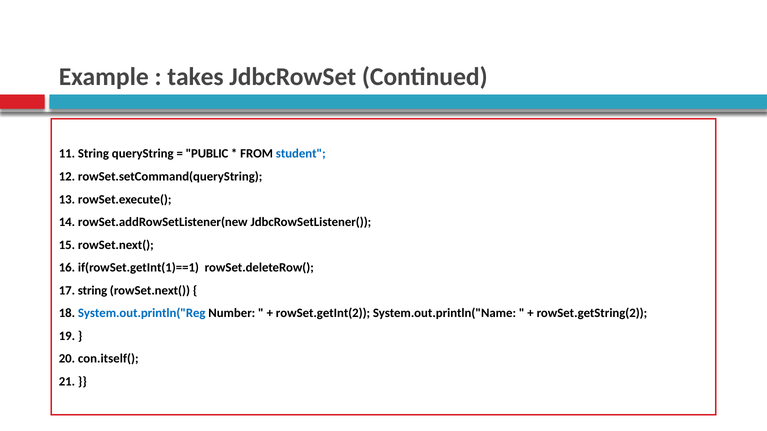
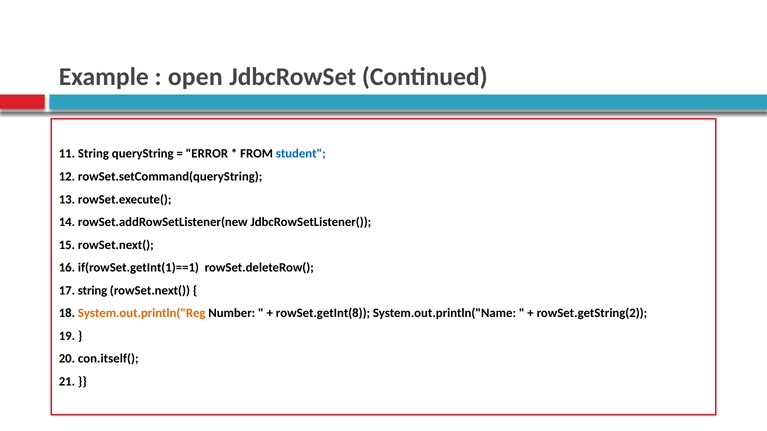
takes: takes -> open (195, 77)
PUBLIC: PUBLIC -> ERROR (207, 154)
System.out.println("Reg colour: blue -> orange (142, 314)
rowSet.getInt(2: rowSet.getInt(2 -> rowSet.getInt(8 (323, 314)
